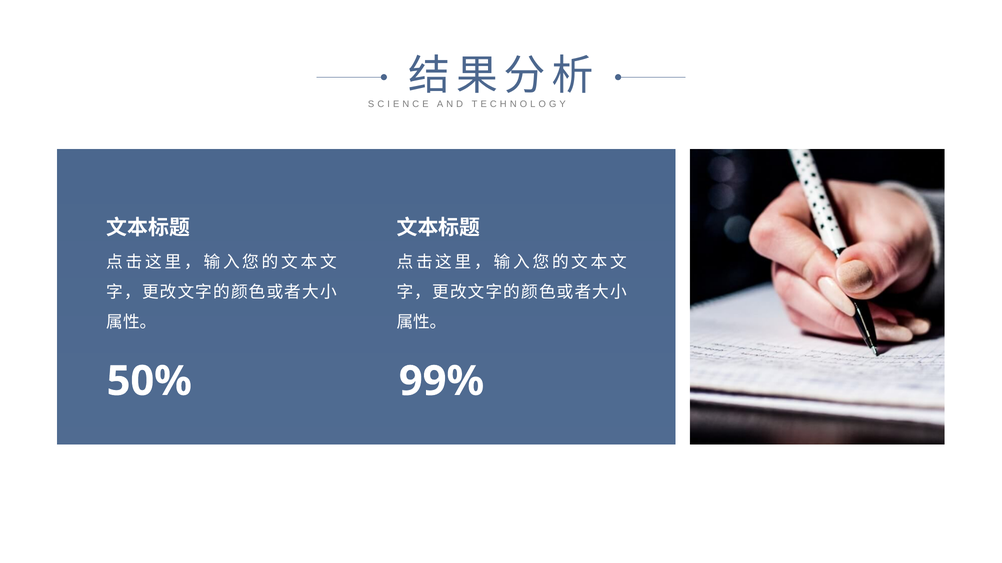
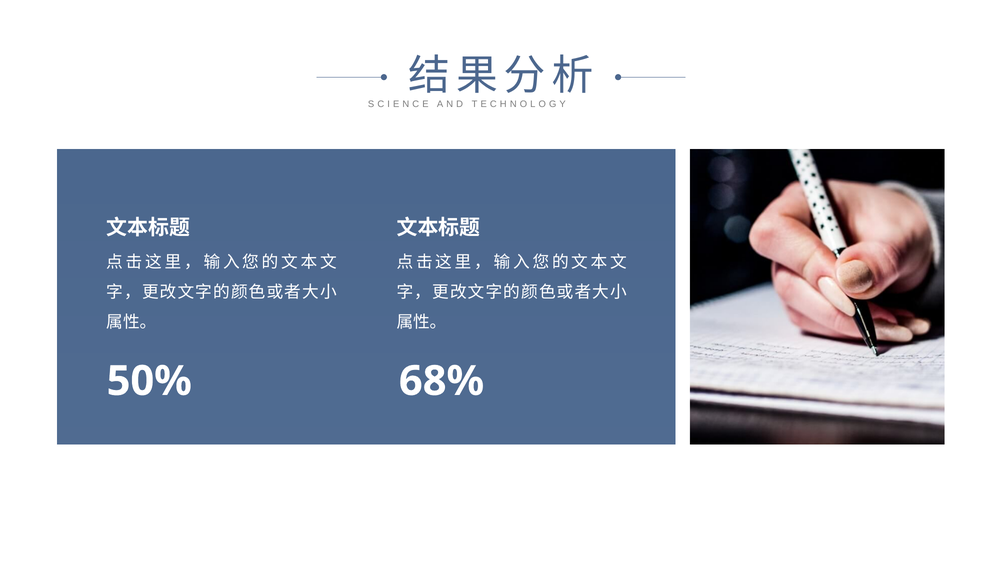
99%: 99% -> 68% (442, 382)
